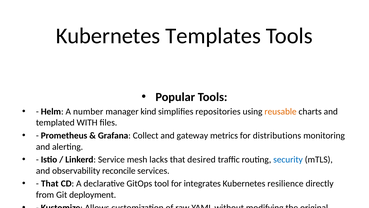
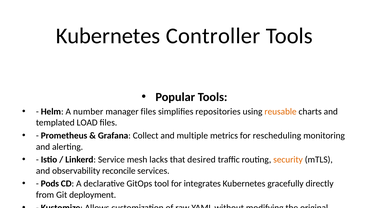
Templates: Templates -> Controller (213, 36)
manager kind: kind -> files (148, 111)
WITH: WITH -> LOAD (87, 122)
gateway: gateway -> multiple (192, 135)
distributions: distributions -> rescheduling (277, 135)
security colour: blue -> orange (288, 159)
That: That -> Pods (50, 183)
resilience: resilience -> gracefully (285, 183)
